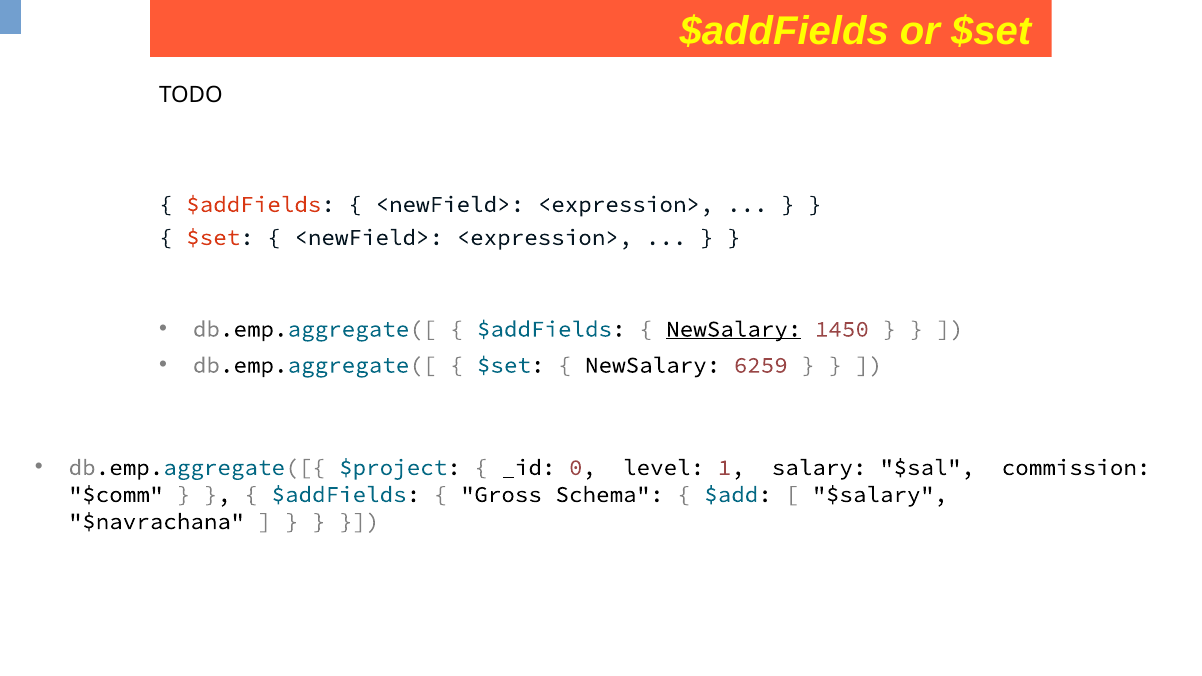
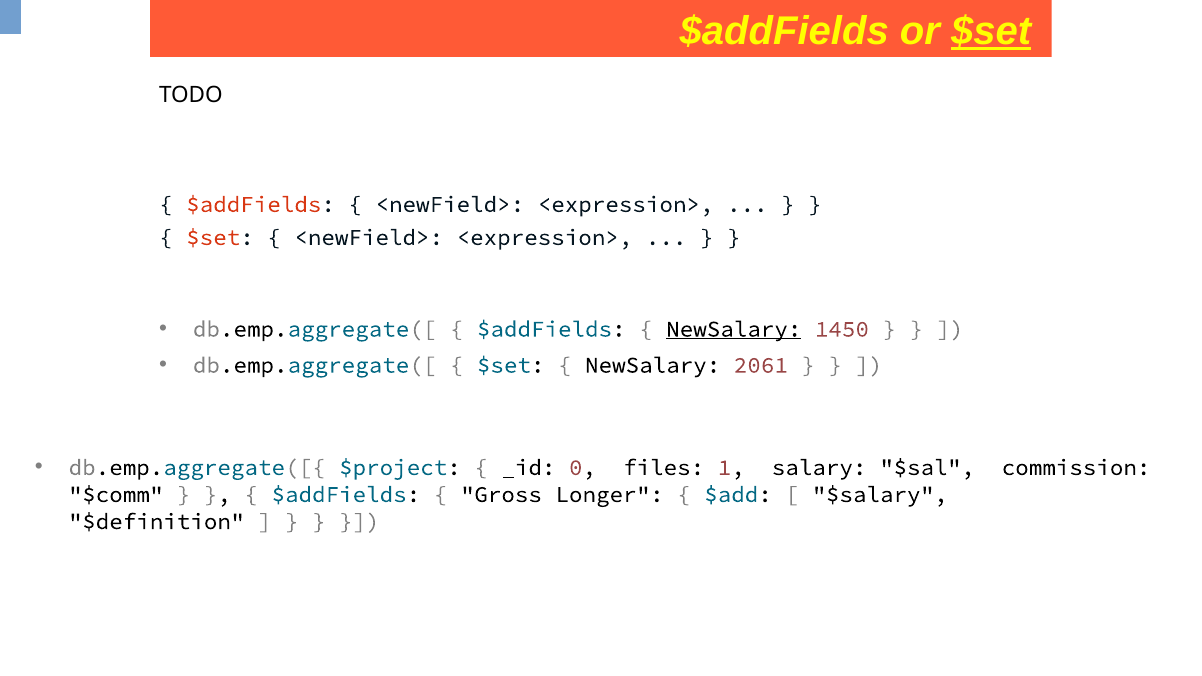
$set underline: none -> present (991, 31)
6259: 6259 -> 2061 (761, 365)
level: level -> files (664, 468)
Schema: Schema -> Longer (610, 495)
$navrachana: $navrachana -> $definition (157, 522)
